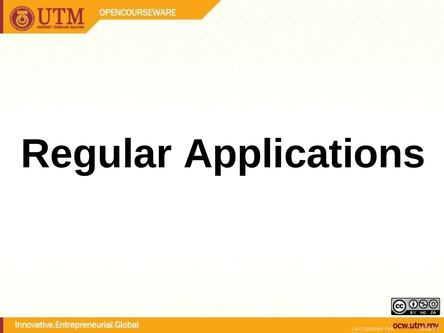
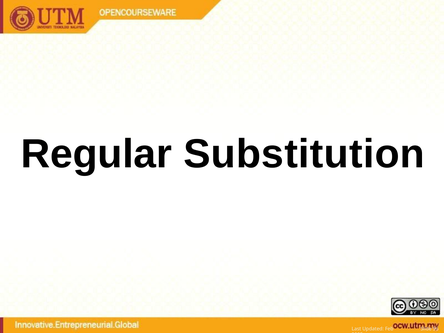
Applications: Applications -> Substitution (304, 154)
